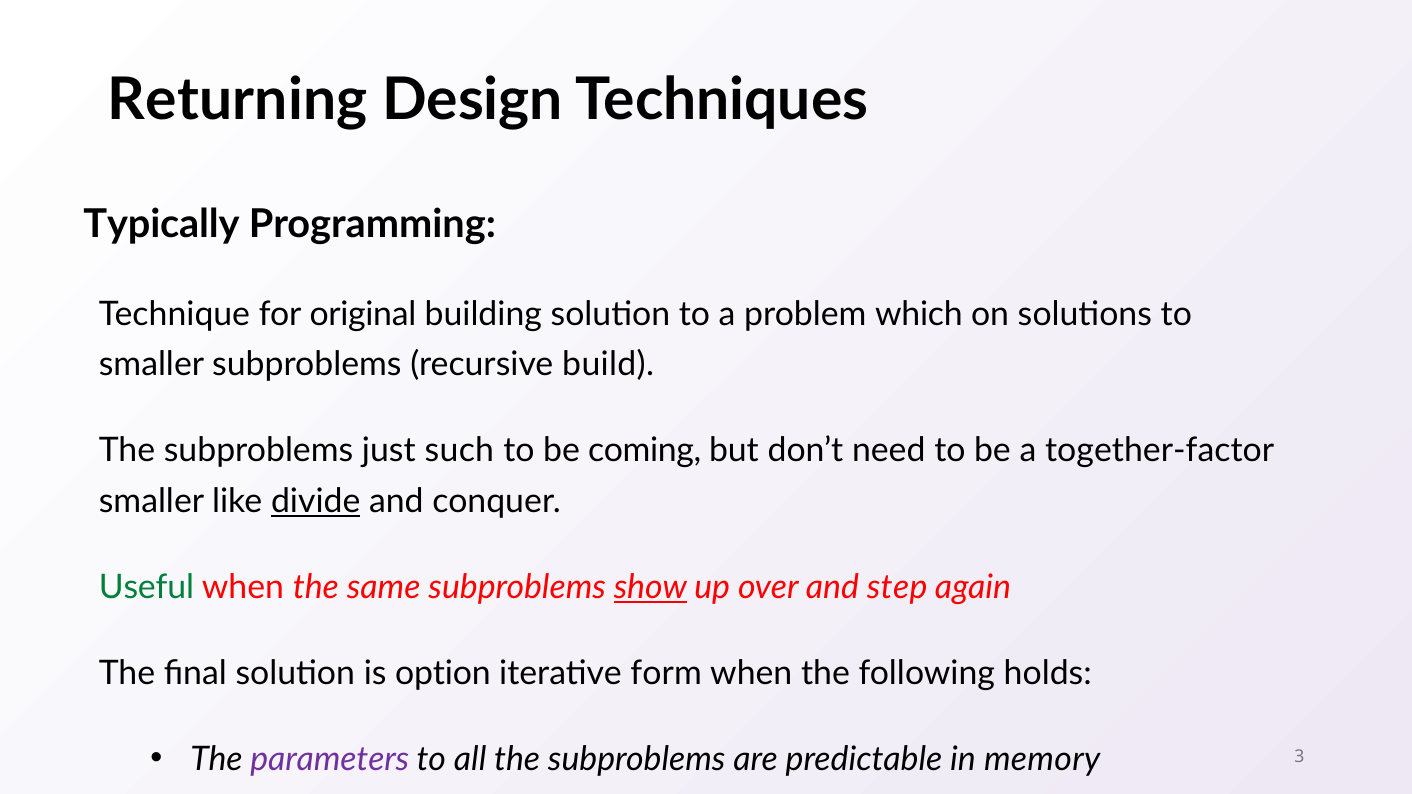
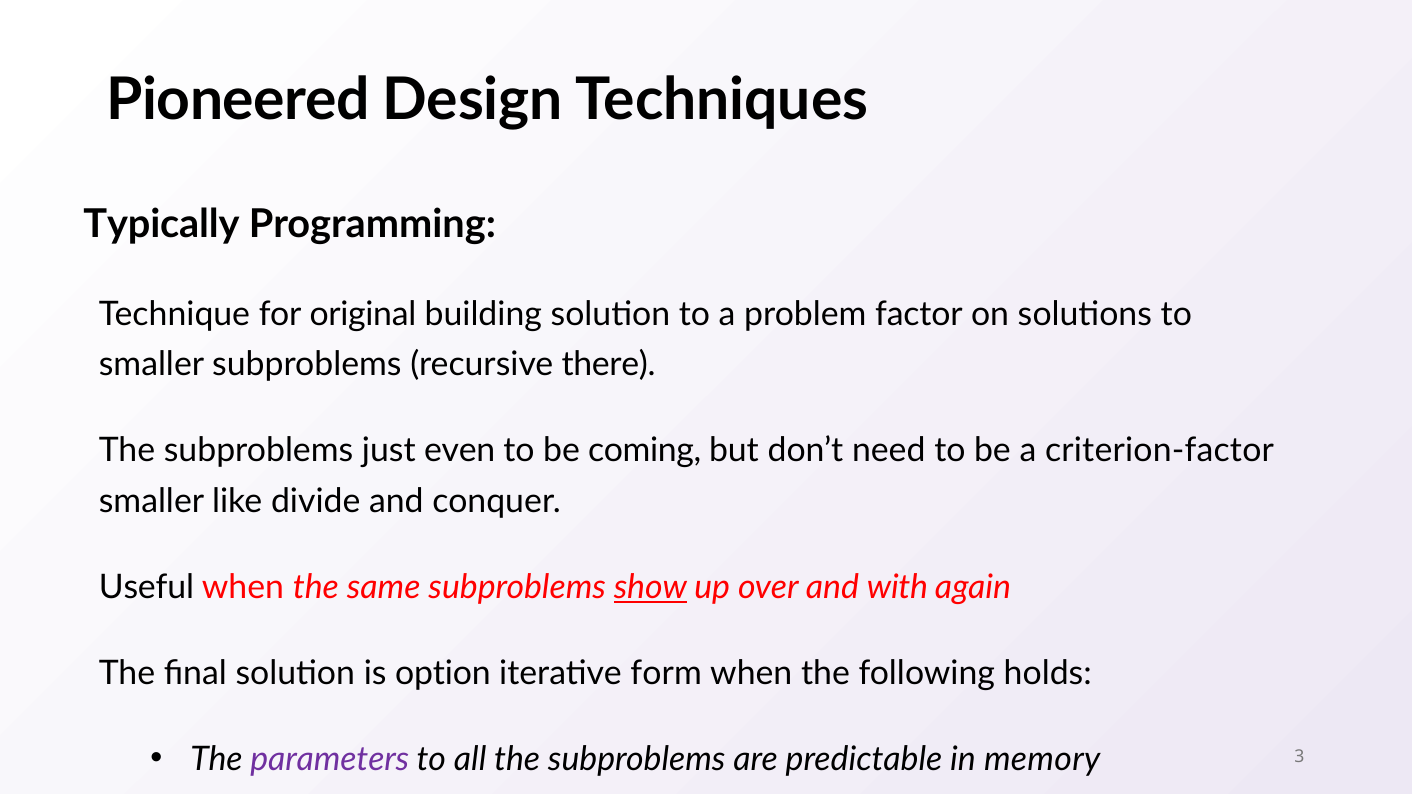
Returning: Returning -> Pioneered (238, 100)
which: which -> factor (919, 314)
build: build -> there (609, 365)
such: such -> even (460, 451)
together-factor: together-factor -> criterion-factor (1160, 451)
divide underline: present -> none (316, 501)
Useful colour: green -> black (146, 588)
step: step -> with (897, 588)
